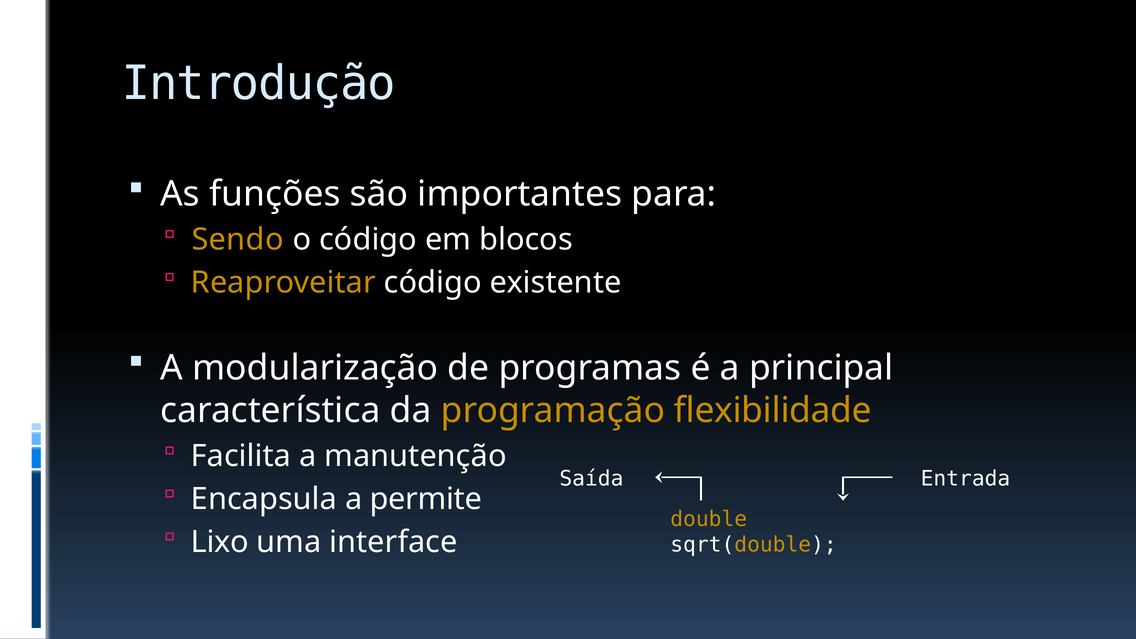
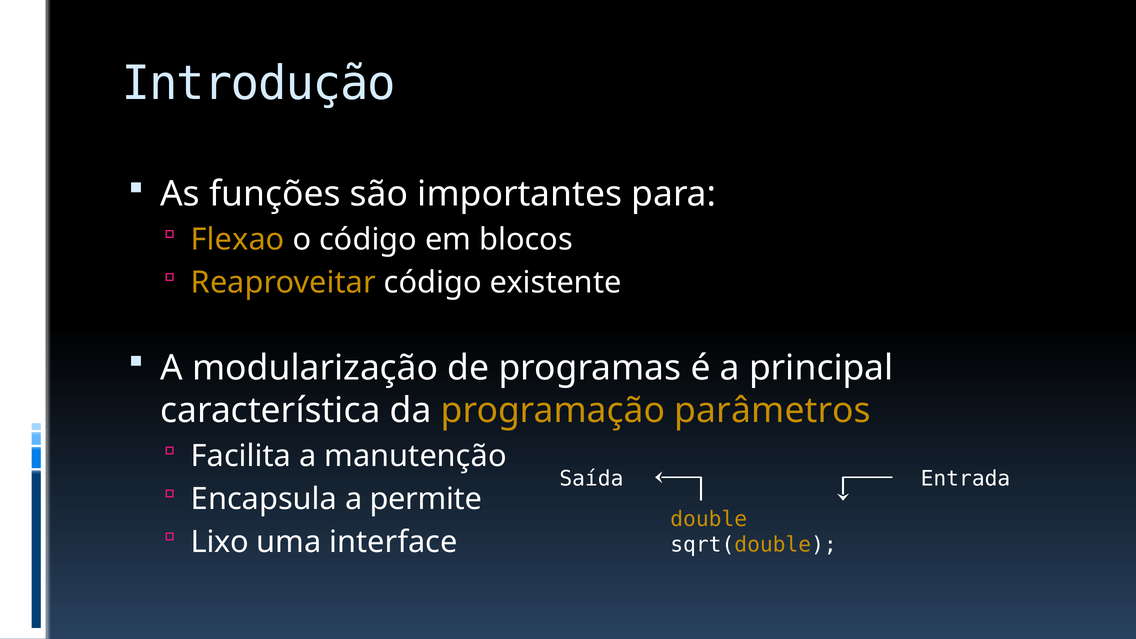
Sendo: Sendo -> Flexao (238, 240)
flexibilidade: flexibilidade -> parâmetros (773, 411)
